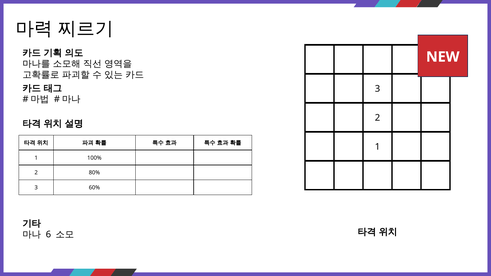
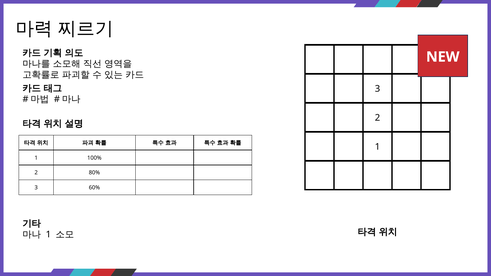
6: 6 -> 1 (48, 235)
